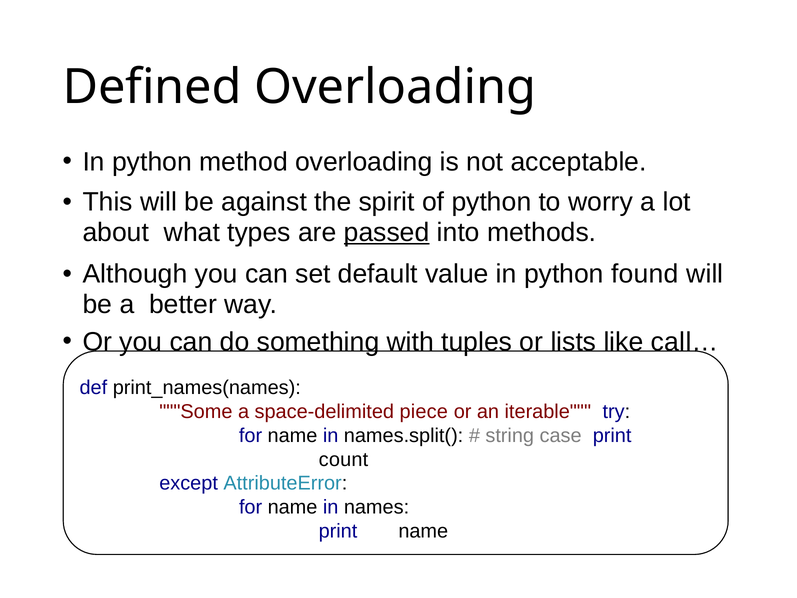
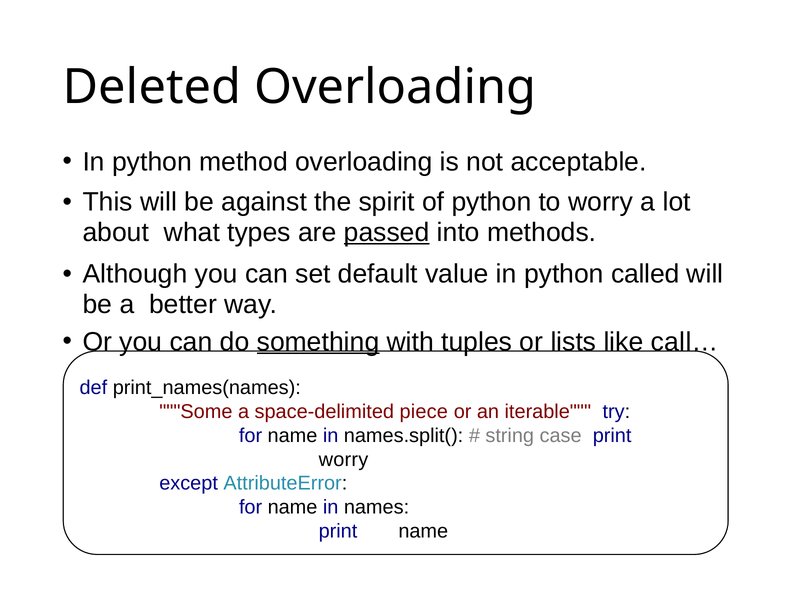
Defined: Defined -> Deleted (152, 87)
found: found -> called (645, 274)
something underline: none -> present (318, 342)
count: count -> worry (343, 459)
